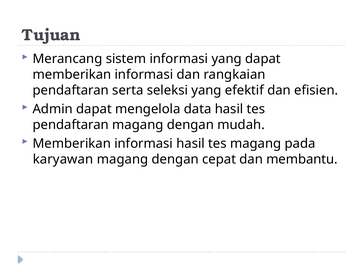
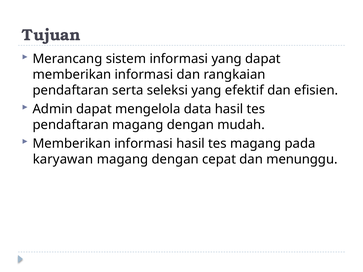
membantu: membantu -> menunggu (302, 159)
